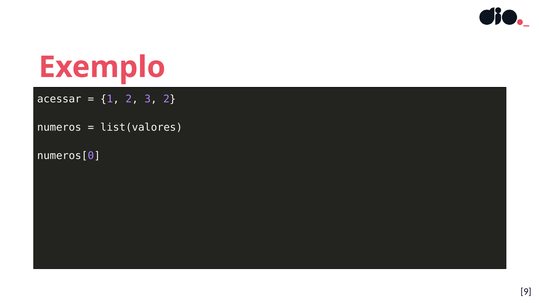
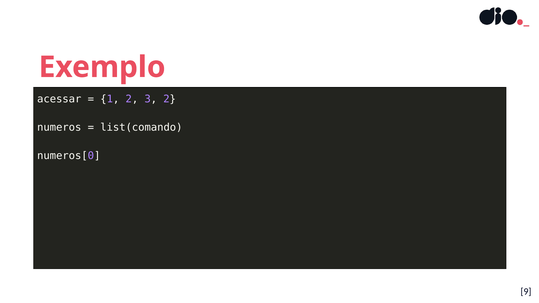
list(valores: list(valores -> list(comando (141, 128)
